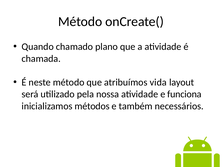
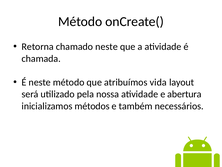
Quando: Quando -> Retorna (38, 47)
chamado plano: plano -> neste (107, 47)
funciona: funciona -> abertura (184, 94)
